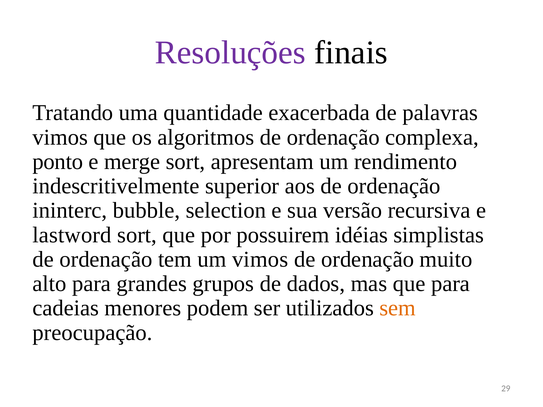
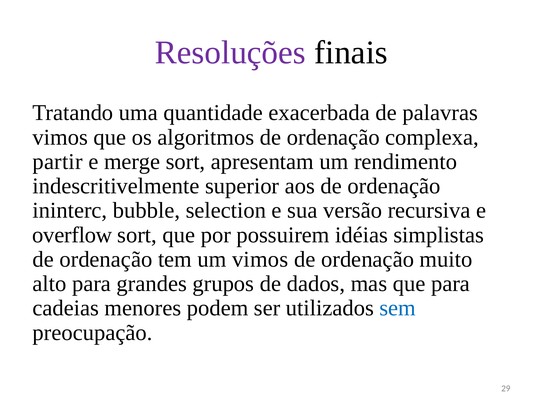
ponto: ponto -> partir (58, 162)
lastword: lastword -> overflow (72, 235)
sem colour: orange -> blue (398, 308)
